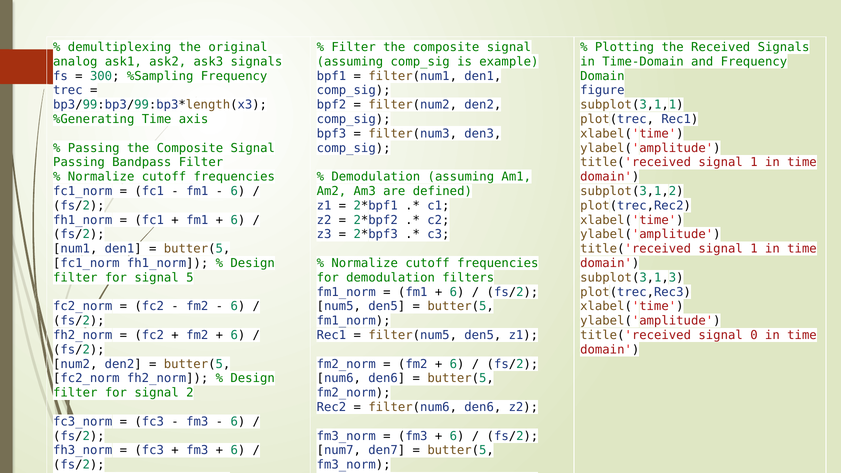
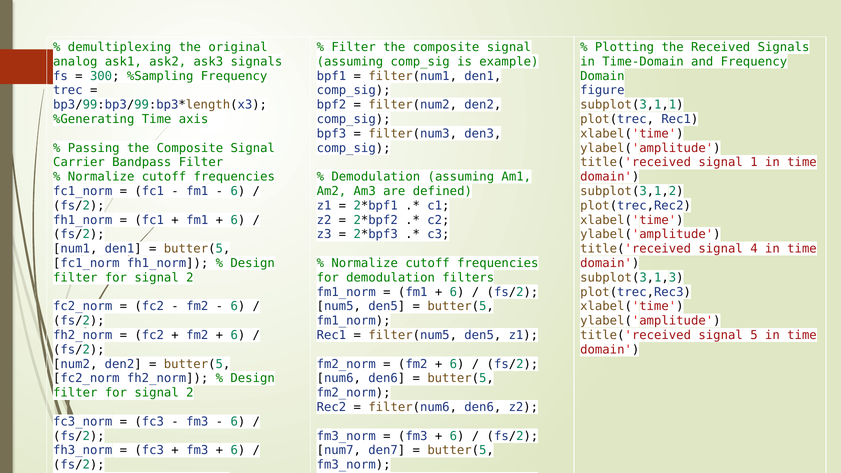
Passing: Passing -> Carrier (79, 162)
1: 1 -> 4 (754, 249)
5: 5 -> 2 (190, 278)
0: 0 -> 5 (754, 335)
